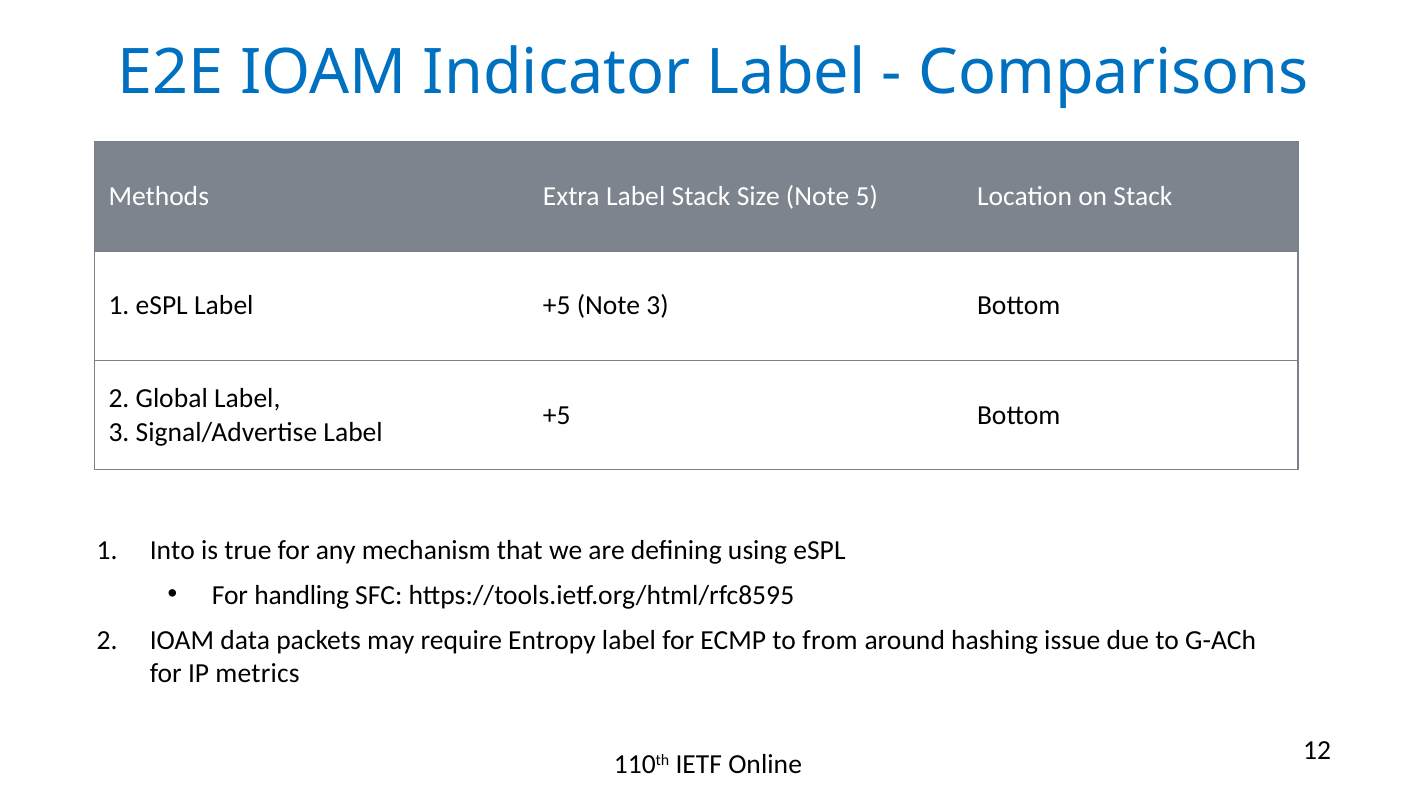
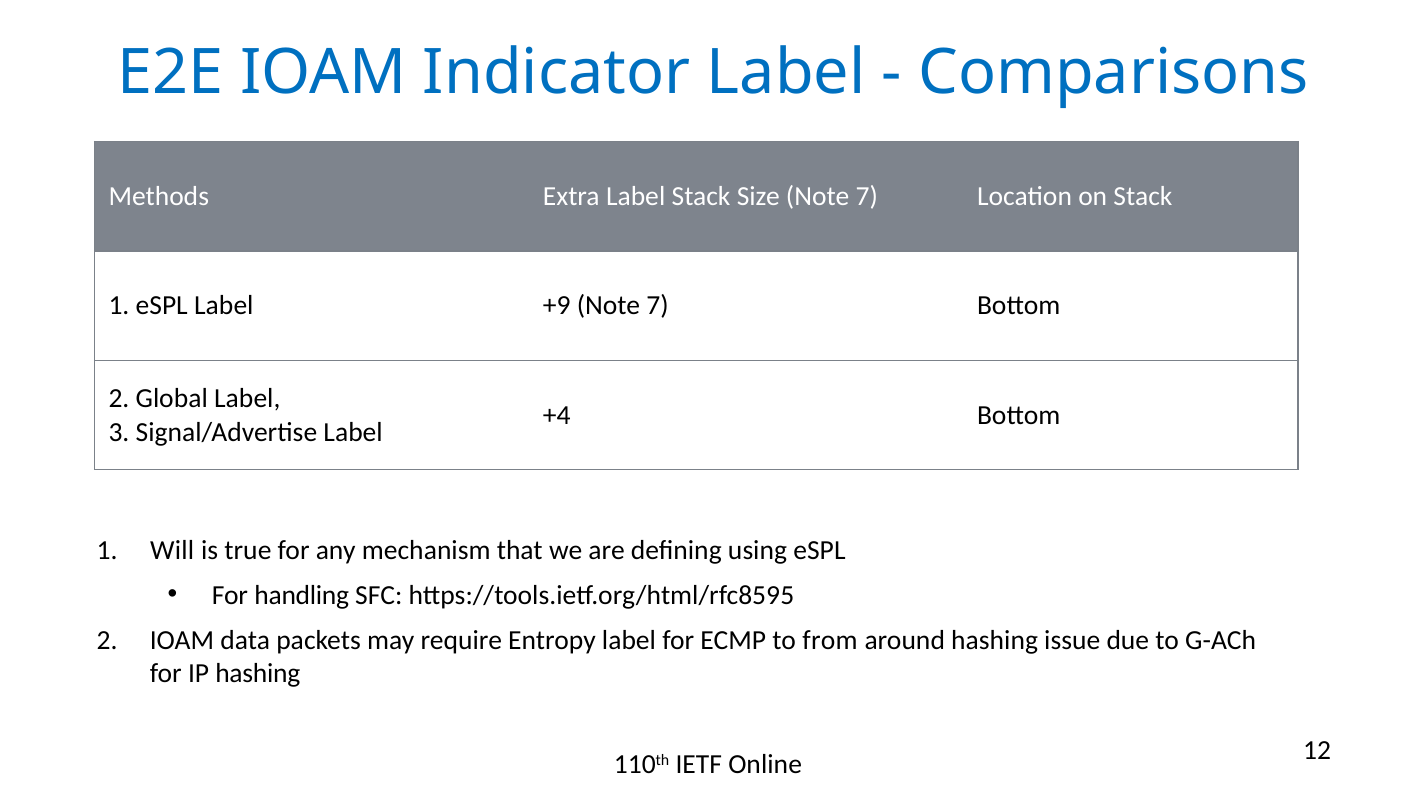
Size Note 5: 5 -> 7 (867, 197)
eSPL Label +5: +5 -> +9 (557, 306)
3: 3 -> 7 (657, 306)
+5: +5 -> +4 (557, 416)
Into: Into -> Will (172, 551)
IP metrics: metrics -> hashing (258, 674)
